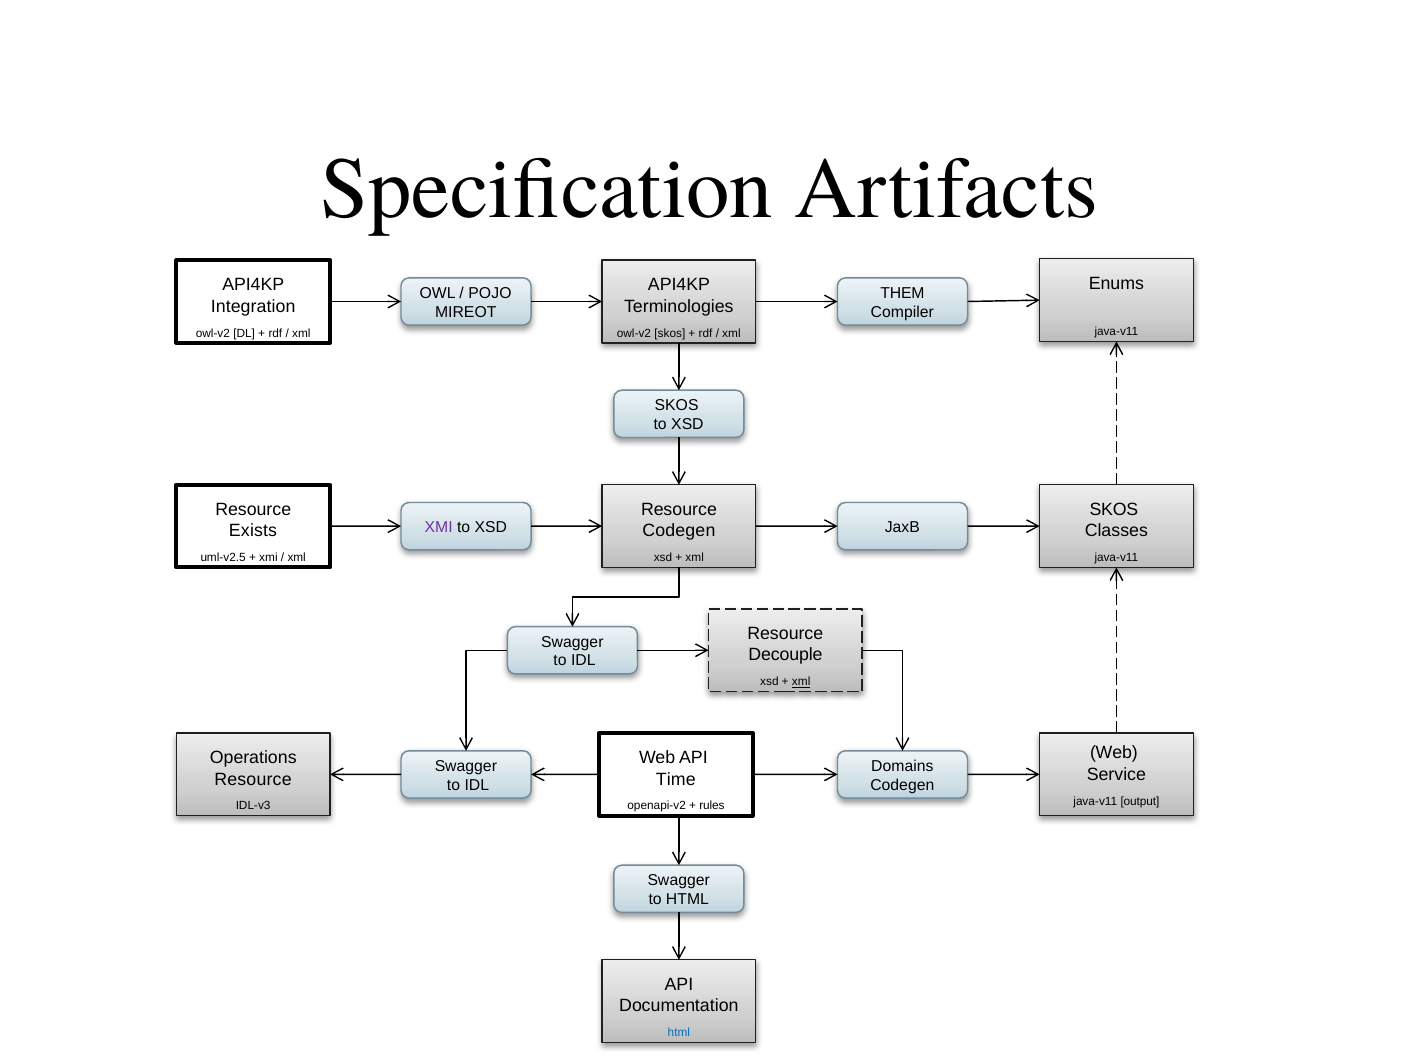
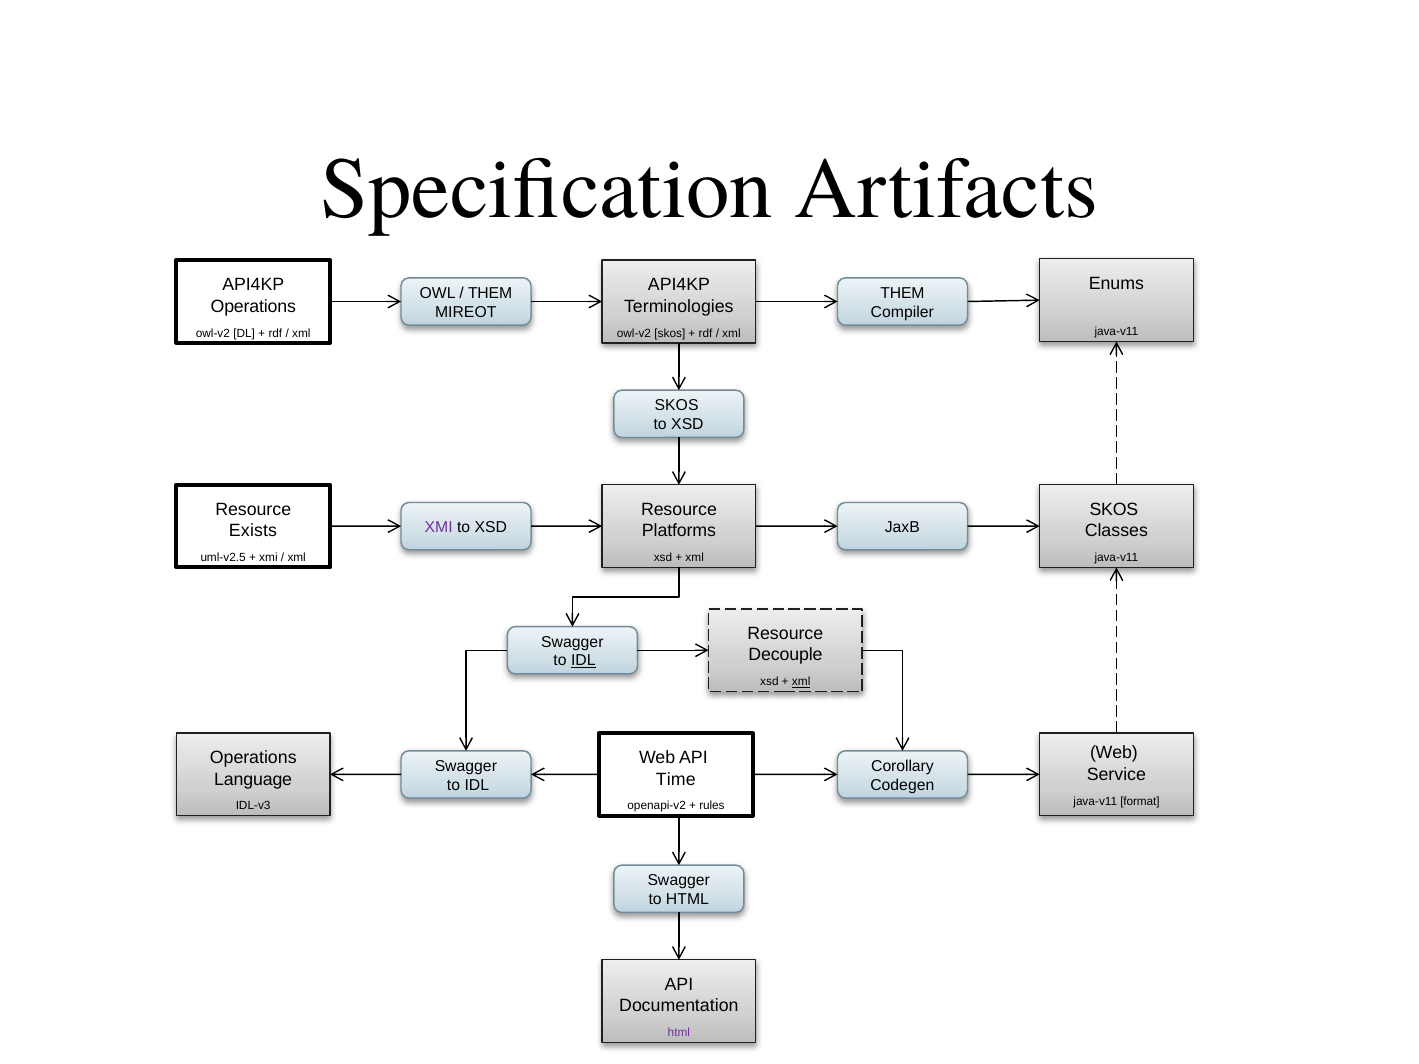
POJO: POJO -> THEM (490, 293)
Integration: Integration -> Operations (253, 306)
Codegen: Codegen -> Platforms (679, 531)
IDL underline: none -> present (583, 661)
Domains: Domains -> Corollary (902, 766)
Resource: Resource -> Language (253, 779)
output: output -> format (1140, 801)
html colour: blue -> purple (679, 1033)
